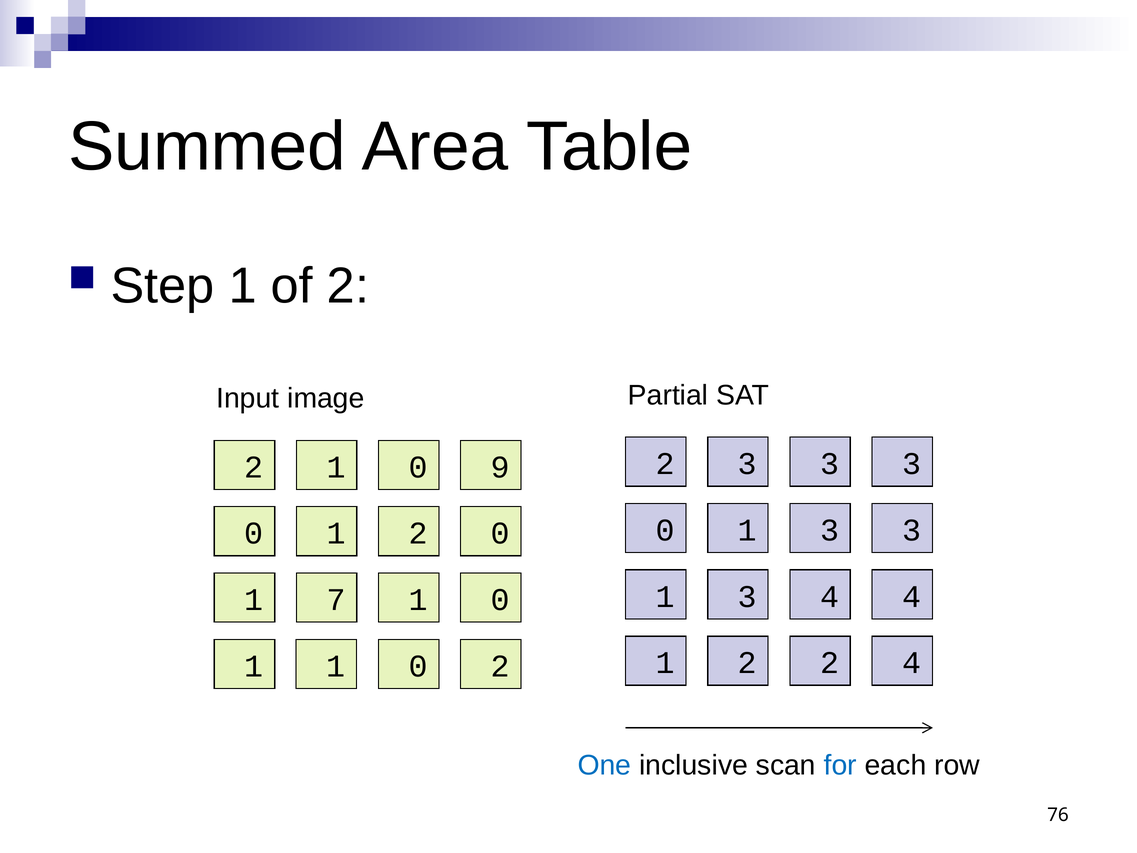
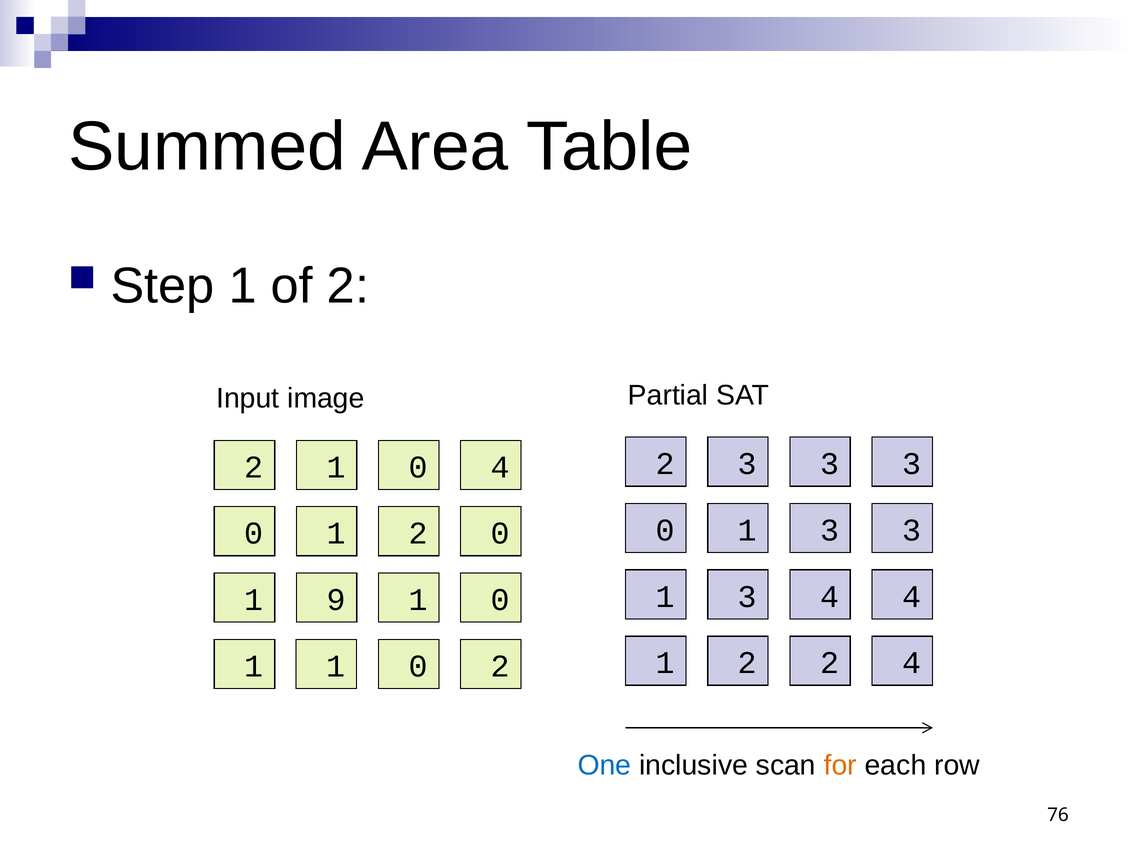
0 9: 9 -> 4 (500, 467)
7: 7 -> 9 (336, 600)
for colour: blue -> orange (840, 765)
